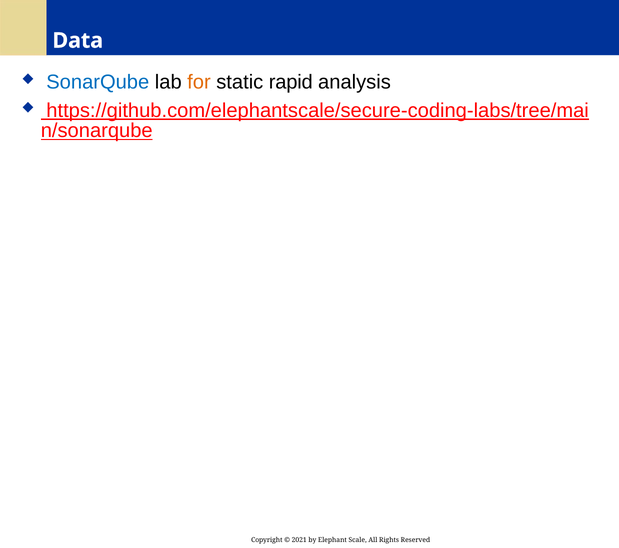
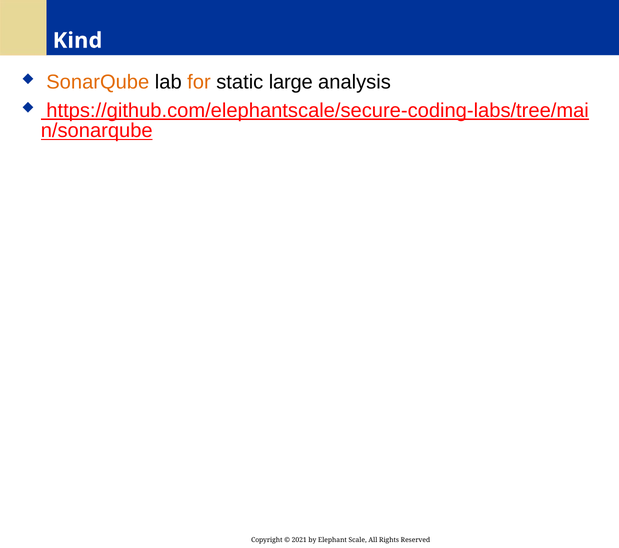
Data: Data -> Kind (78, 41)
SonarQube colour: blue -> orange (98, 82)
rapid: rapid -> large (291, 82)
